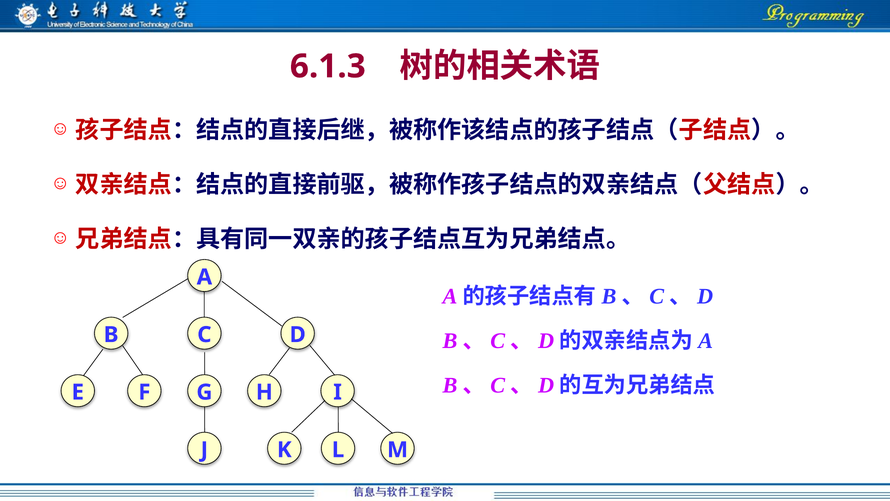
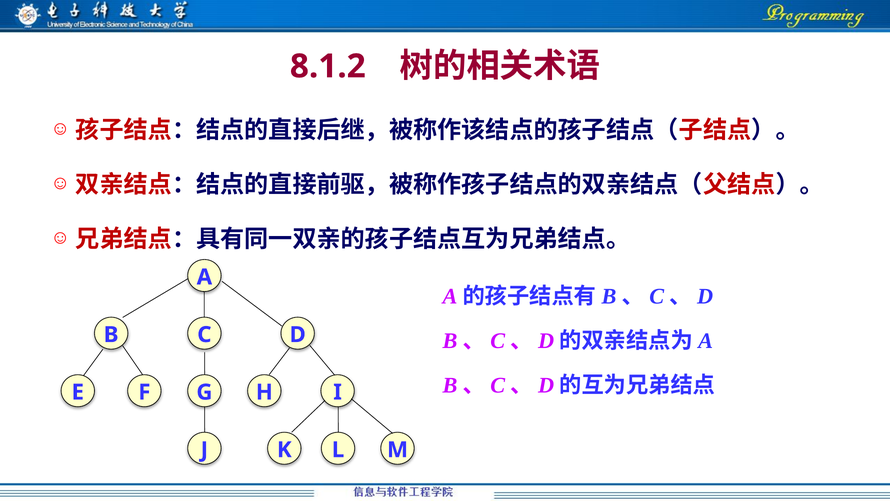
6.1.3: 6.1.3 -> 8.1.2 (328, 66)
